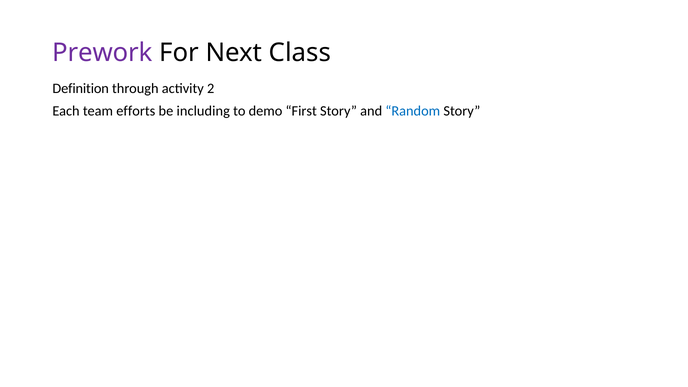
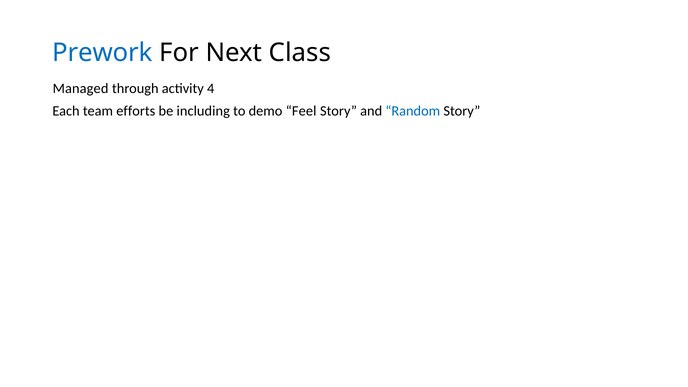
Prework colour: purple -> blue (103, 53)
Definition: Definition -> Managed (81, 88)
2: 2 -> 4 (211, 88)
First: First -> Feel (301, 111)
